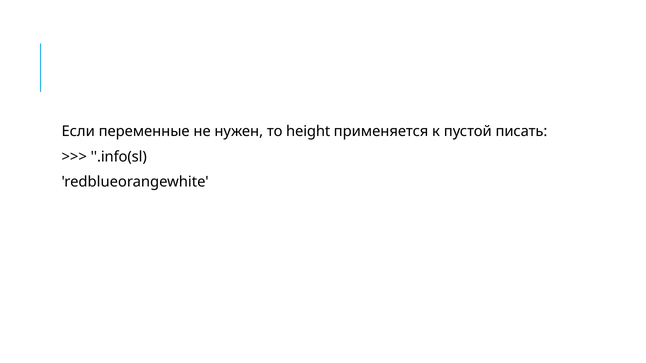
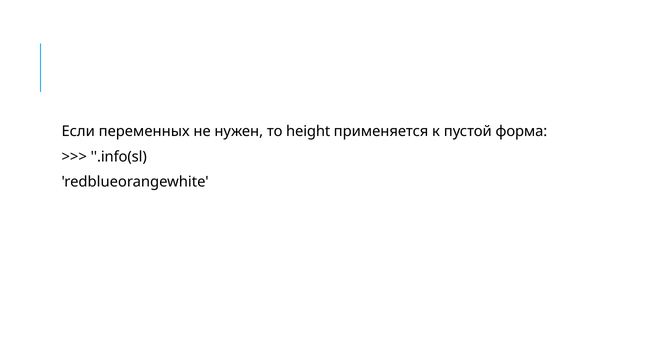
переменные: переменные -> переменных (144, 131)
писать: писать -> форма (521, 131)
